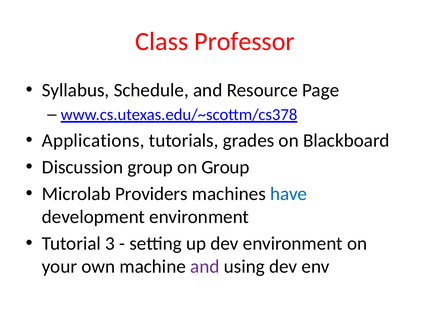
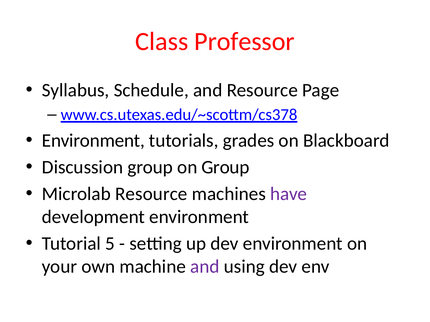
Applications: Applications -> Environment (93, 141)
Microlab Providers: Providers -> Resource (151, 194)
have colour: blue -> purple (289, 194)
3: 3 -> 5 (110, 244)
